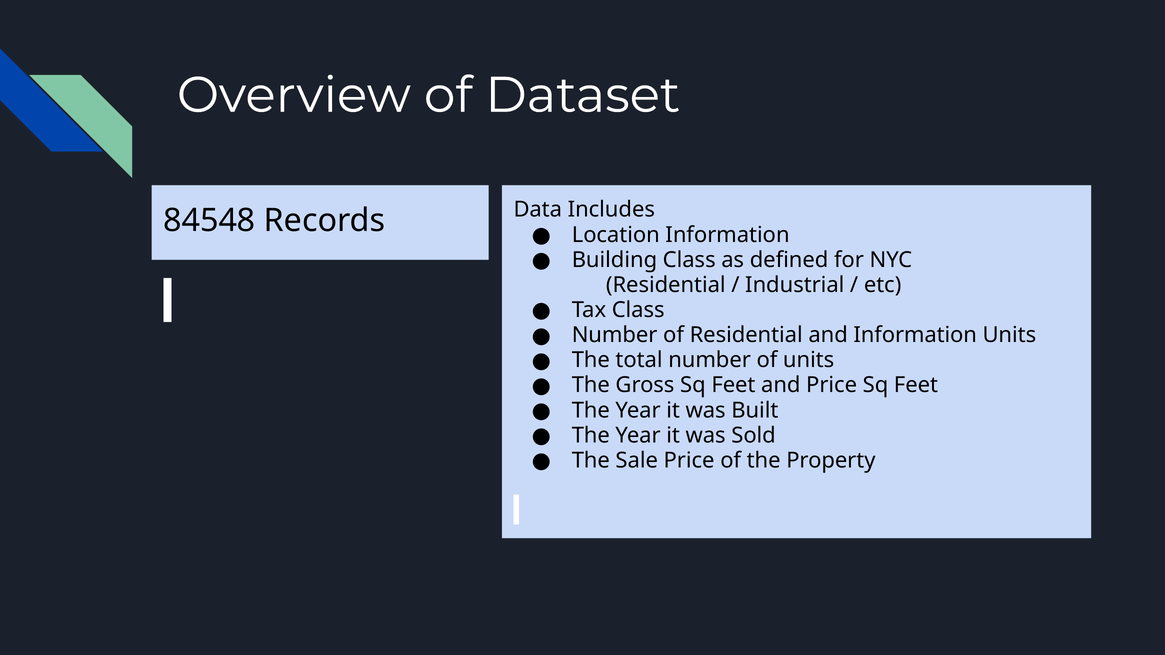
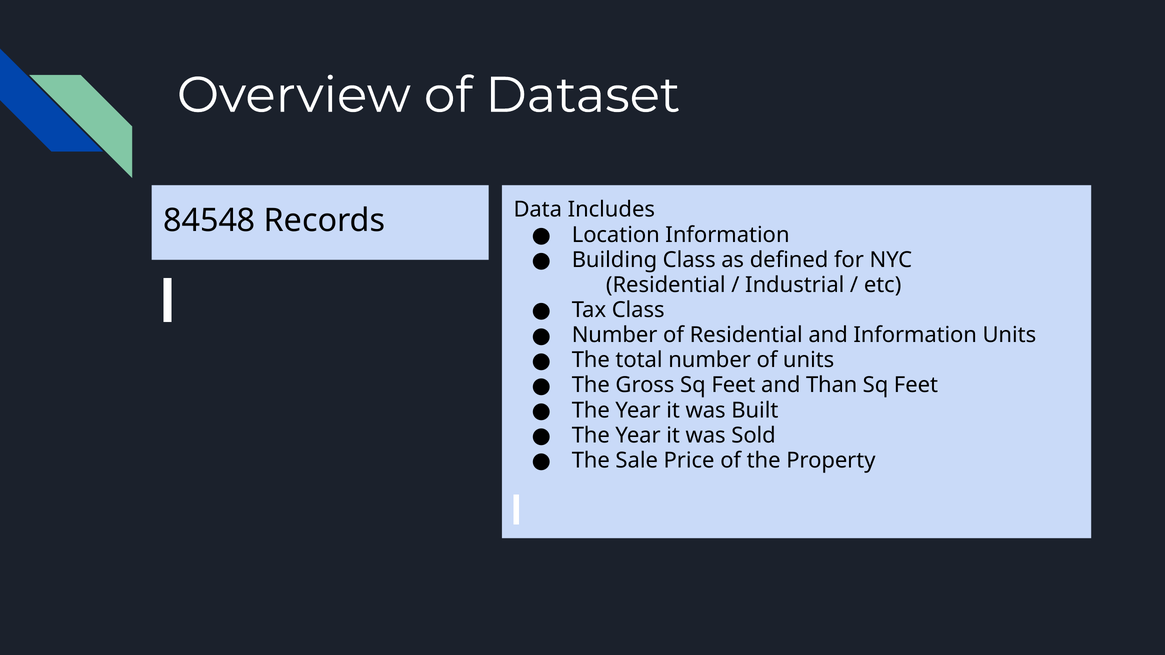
and Price: Price -> Than (832, 385)
